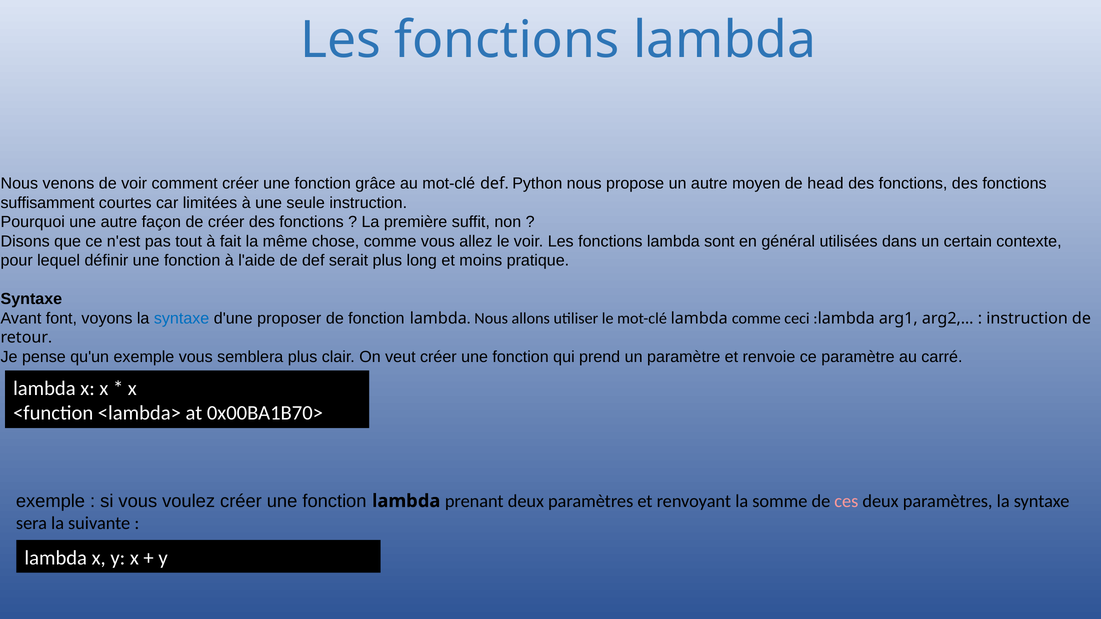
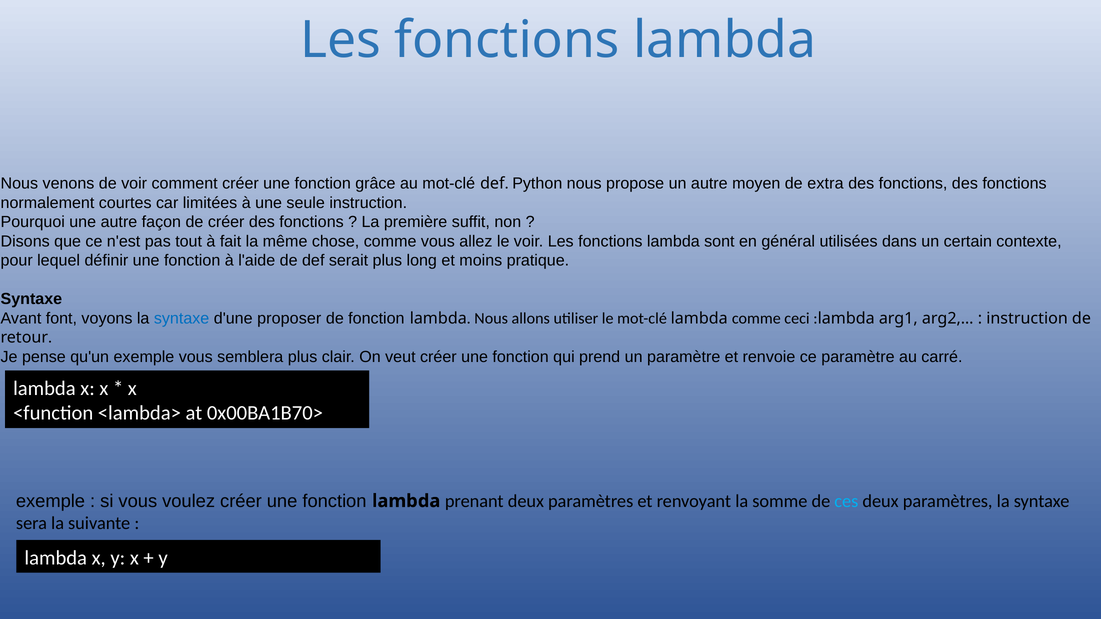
head: head -> extra (825, 184)
suffisamment: suffisamment -> normalement (47, 203)
ces colour: pink -> light blue (846, 501)
